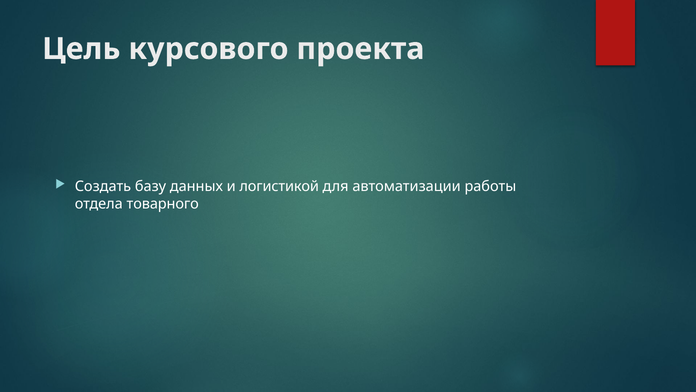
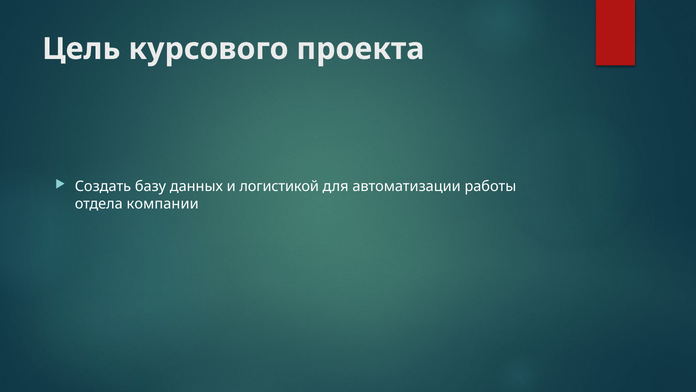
товарного: товарного -> компании (163, 204)
